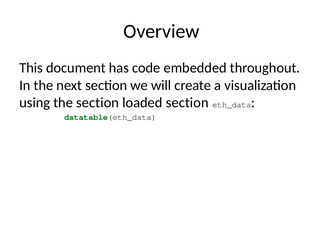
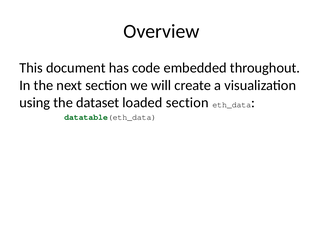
the section: section -> dataset (98, 102)
